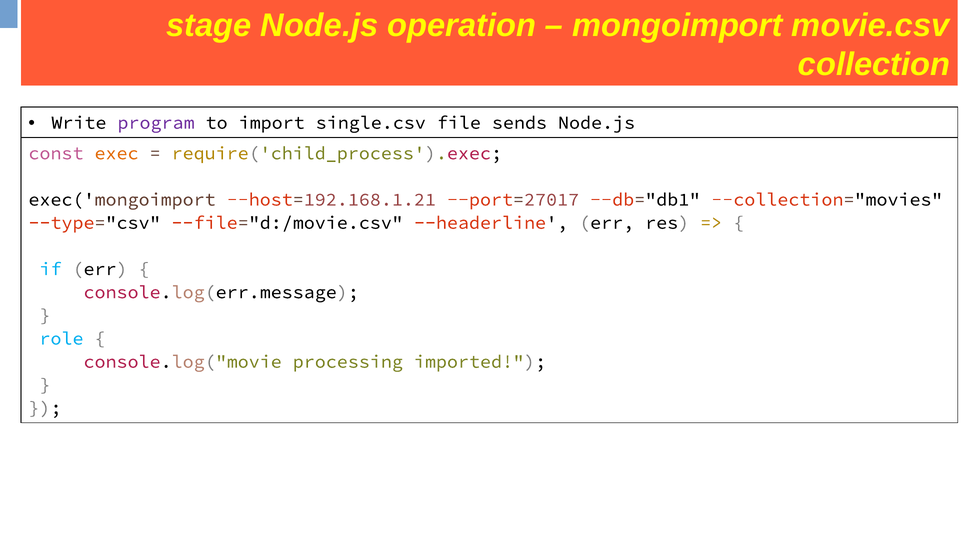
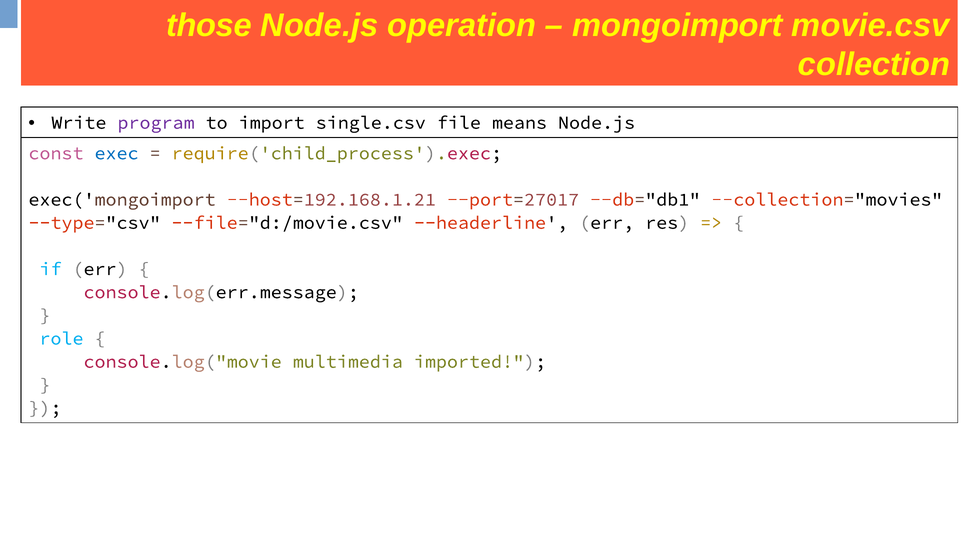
stage: stage -> those (209, 25)
sends: sends -> means (519, 123)
exec colour: orange -> blue (117, 153)
processing: processing -> multimedia (348, 361)
